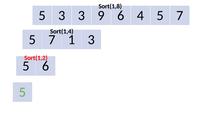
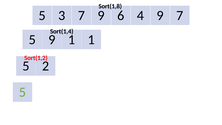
3 3: 3 -> 7 (82, 15)
4 5: 5 -> 9 (160, 15)
7: 7 -> 9 (52, 40)
1 3: 3 -> 1 (91, 40)
5 6: 6 -> 2 (46, 66)
